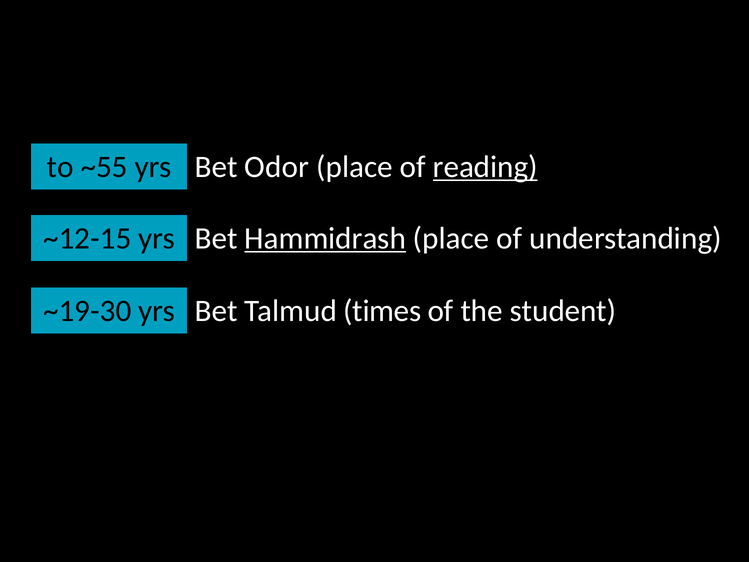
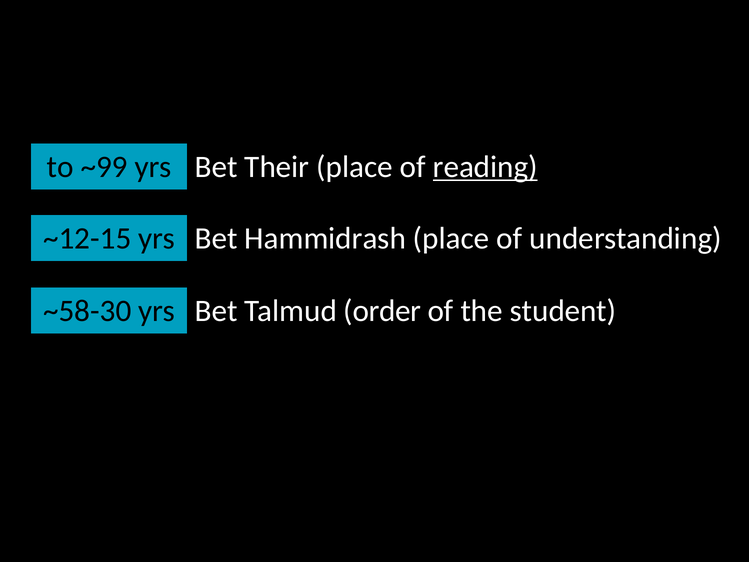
~55: ~55 -> ~99 (104, 167)
Odor: Odor -> Their (277, 167)
Hammidrash underline: present -> none (325, 238)
~19-30: ~19-30 -> ~58-30 (87, 311)
times: times -> order (382, 311)
